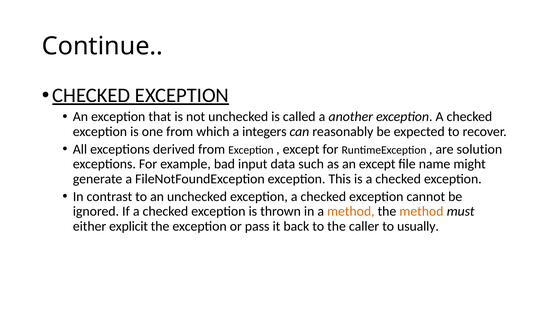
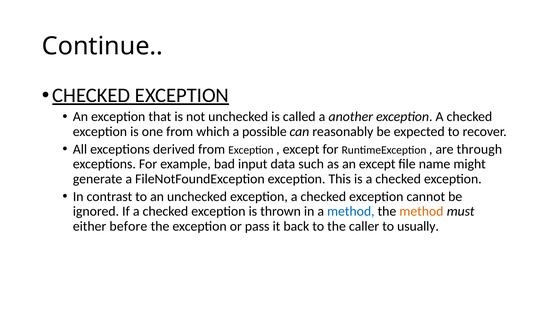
integers: integers -> possible (264, 132)
solution: solution -> through (479, 149)
method colour: orange -> blue (351, 212)
explicit: explicit -> before (128, 227)
